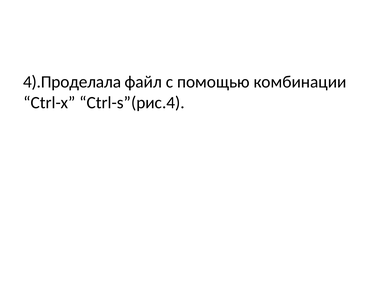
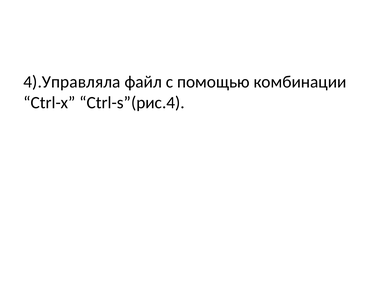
4).Проделала: 4).Проделала -> 4).Управляла (72, 82)
